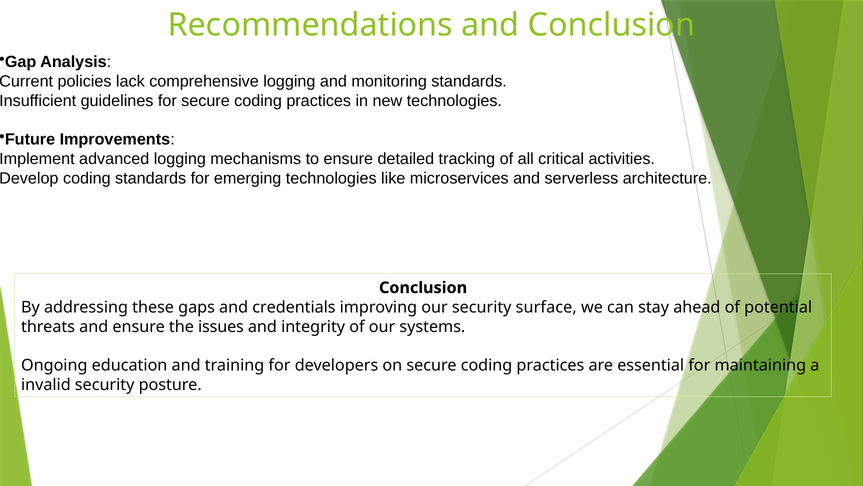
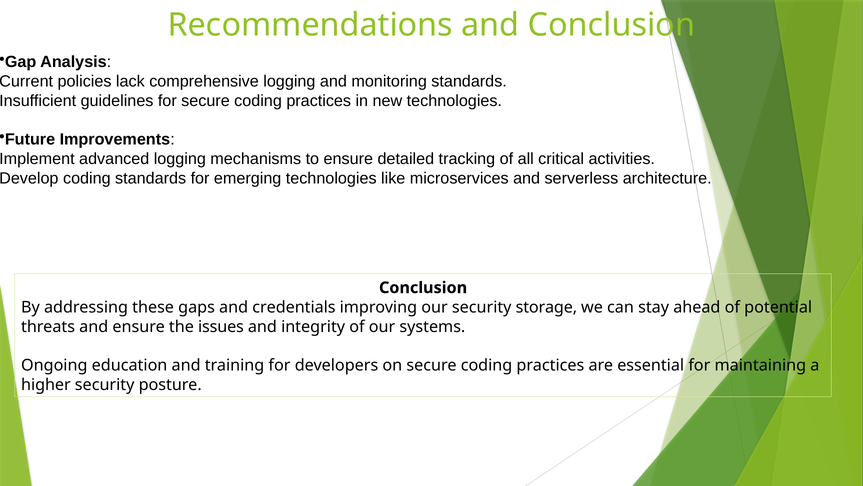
surface: surface -> storage (546, 307)
invalid: invalid -> higher (46, 385)
